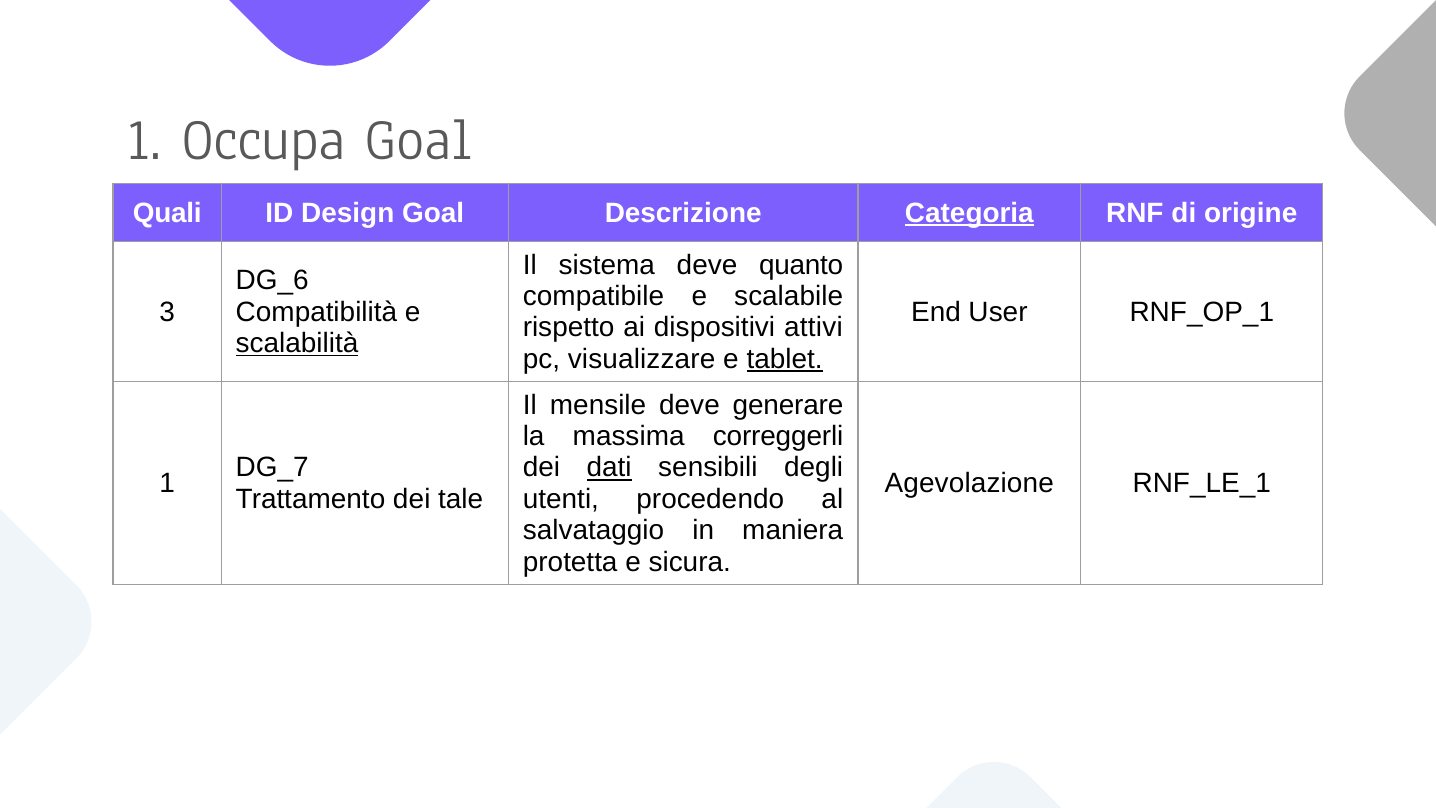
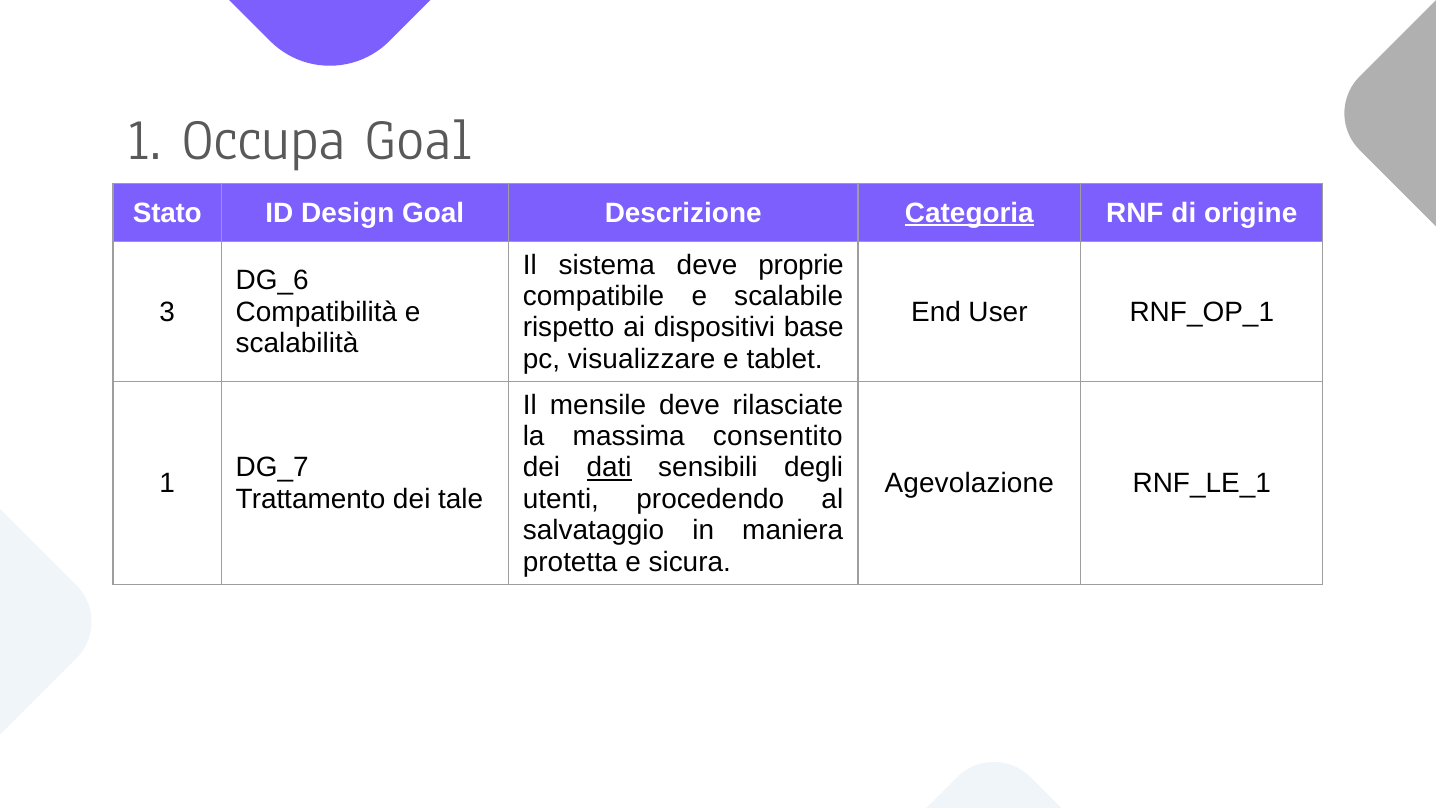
Quali: Quali -> Stato (167, 213)
quanto: quanto -> proprie (801, 265)
attivi: attivi -> base (814, 328)
scalabilità underline: present -> none (297, 343)
tablet underline: present -> none (785, 359)
generare: generare -> rilasciate (788, 405)
correggerli: correggerli -> consentito (778, 436)
